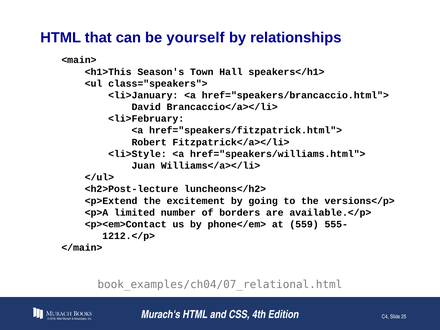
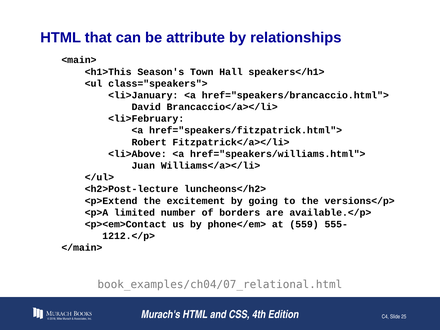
yourself: yourself -> attribute (196, 38)
<li>Style: <li>Style -> <li>Above (137, 154)
